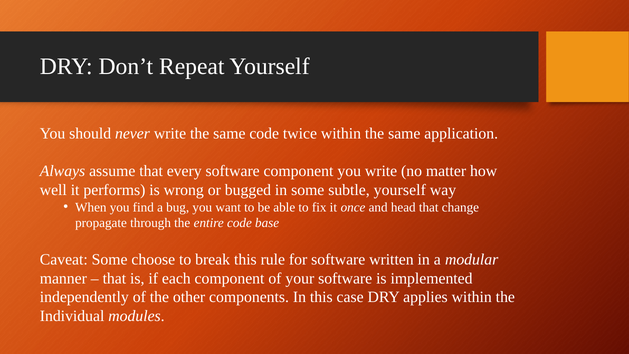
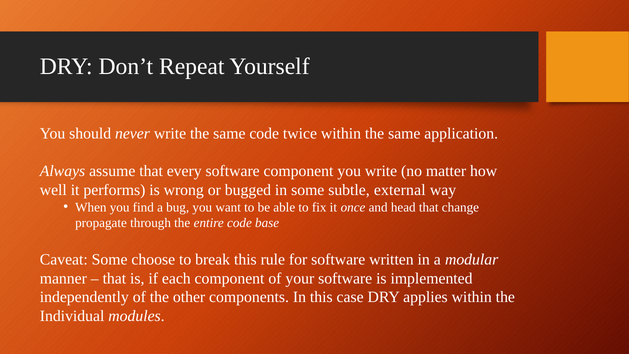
subtle yourself: yourself -> external (400, 190)
